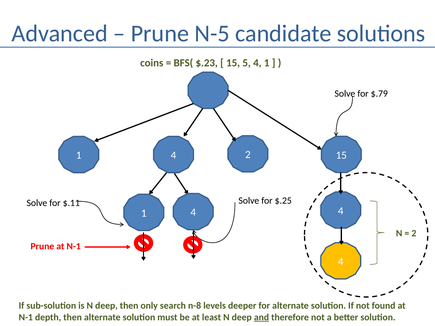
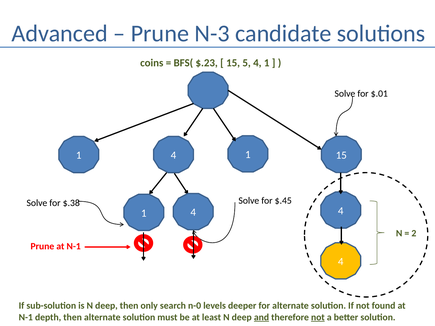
N-5: N-5 -> N-3 (212, 34)
$.79: $.79 -> $.01 (379, 94)
1 4 2: 2 -> 1 (248, 155)
$.25: $.25 -> $.45 (283, 201)
$.11: $.11 -> $.38 (71, 203)
n-8: n-8 -> n-0 (195, 306)
not underline: none -> present (318, 317)
